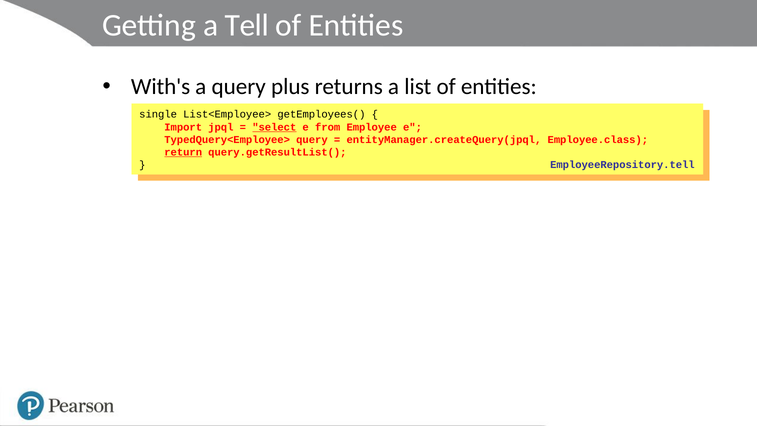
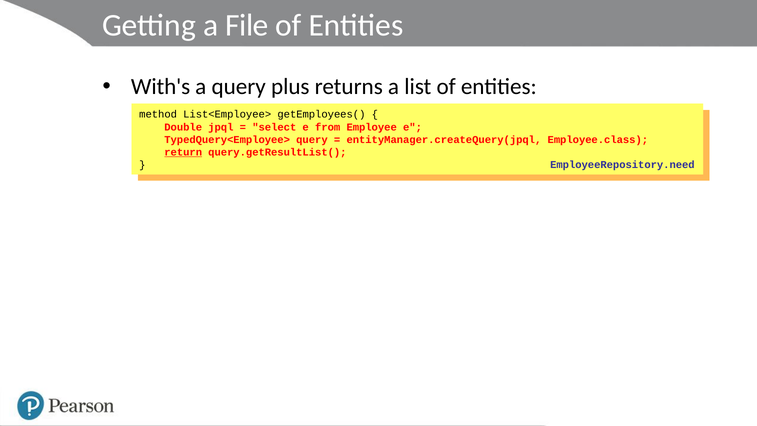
Tell: Tell -> File (247, 25)
single: single -> method (158, 114)
Import: Import -> Double (183, 127)
select underline: present -> none (274, 127)
EmployeeRepository.tell: EmployeeRepository.tell -> EmployeeRepository.need (622, 165)
